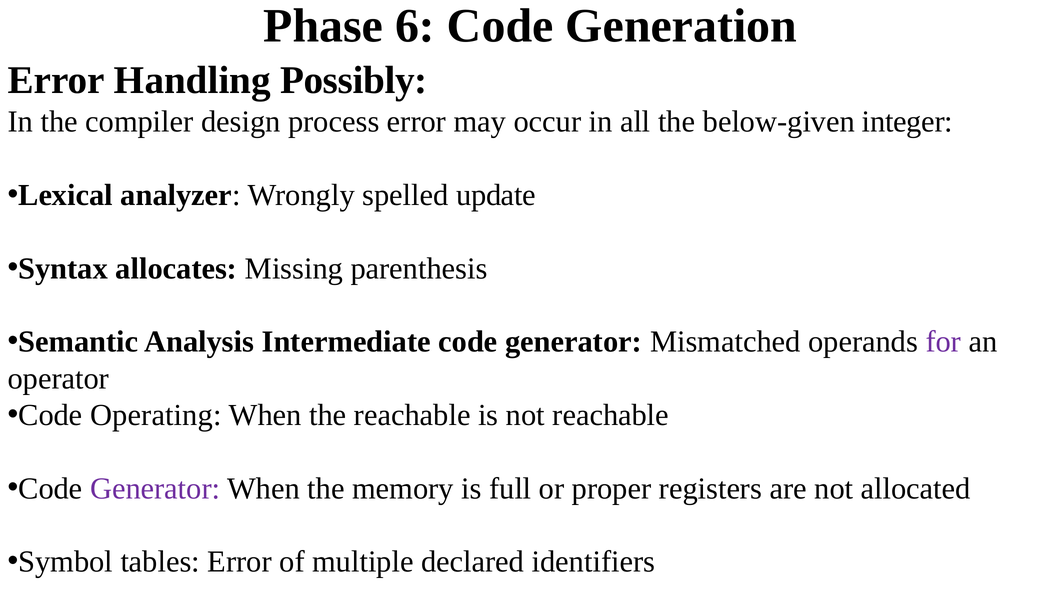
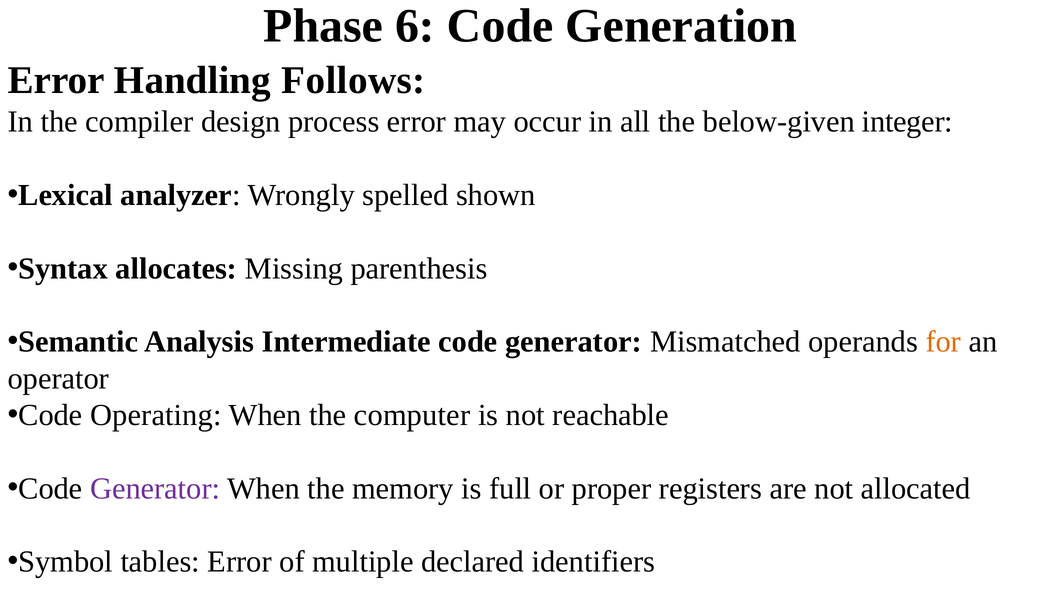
Possibly: Possibly -> Follows (353, 80)
update: update -> shown (496, 195)
for colour: purple -> orange (943, 341)
the reachable: reachable -> computer (412, 415)
